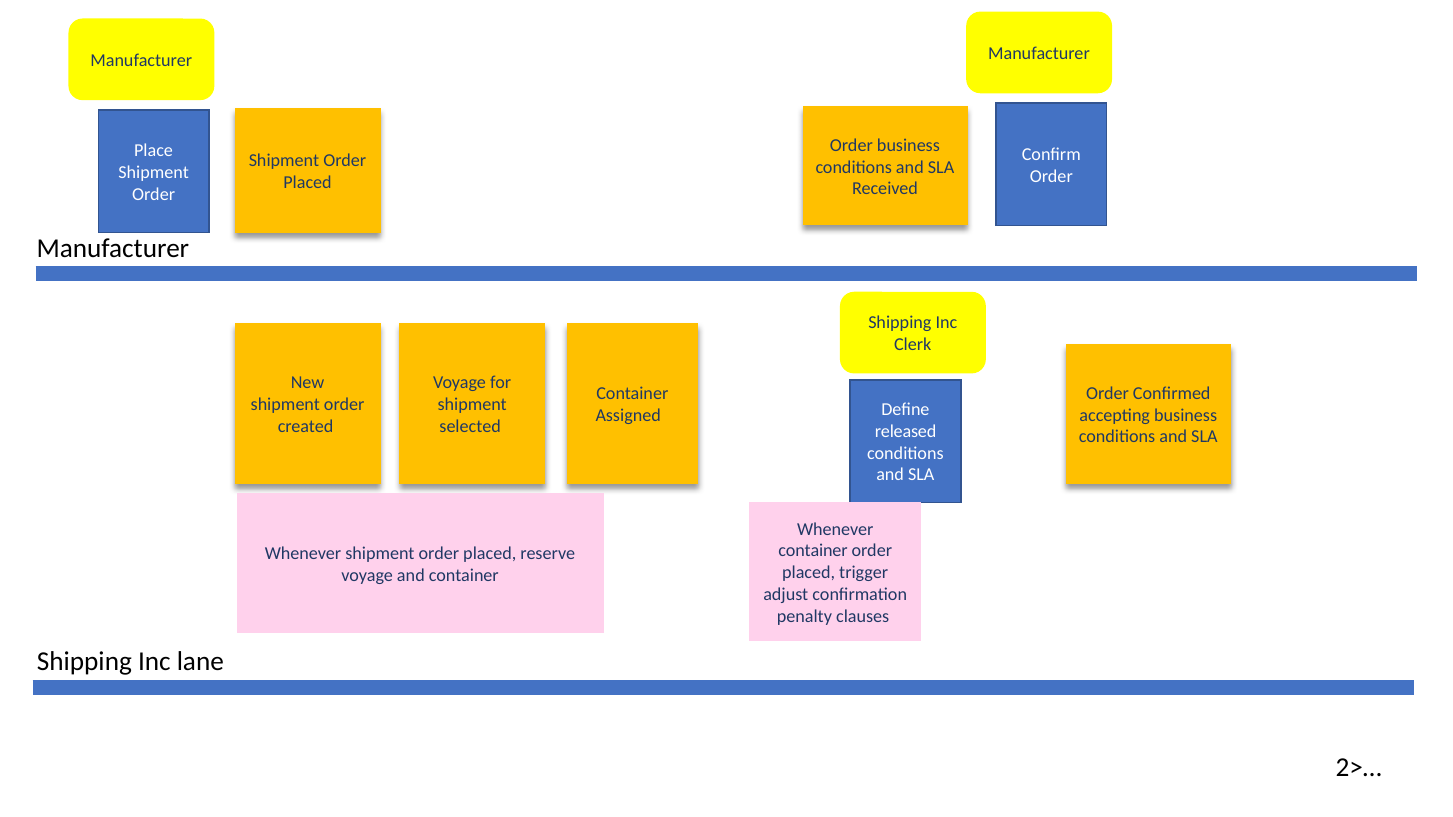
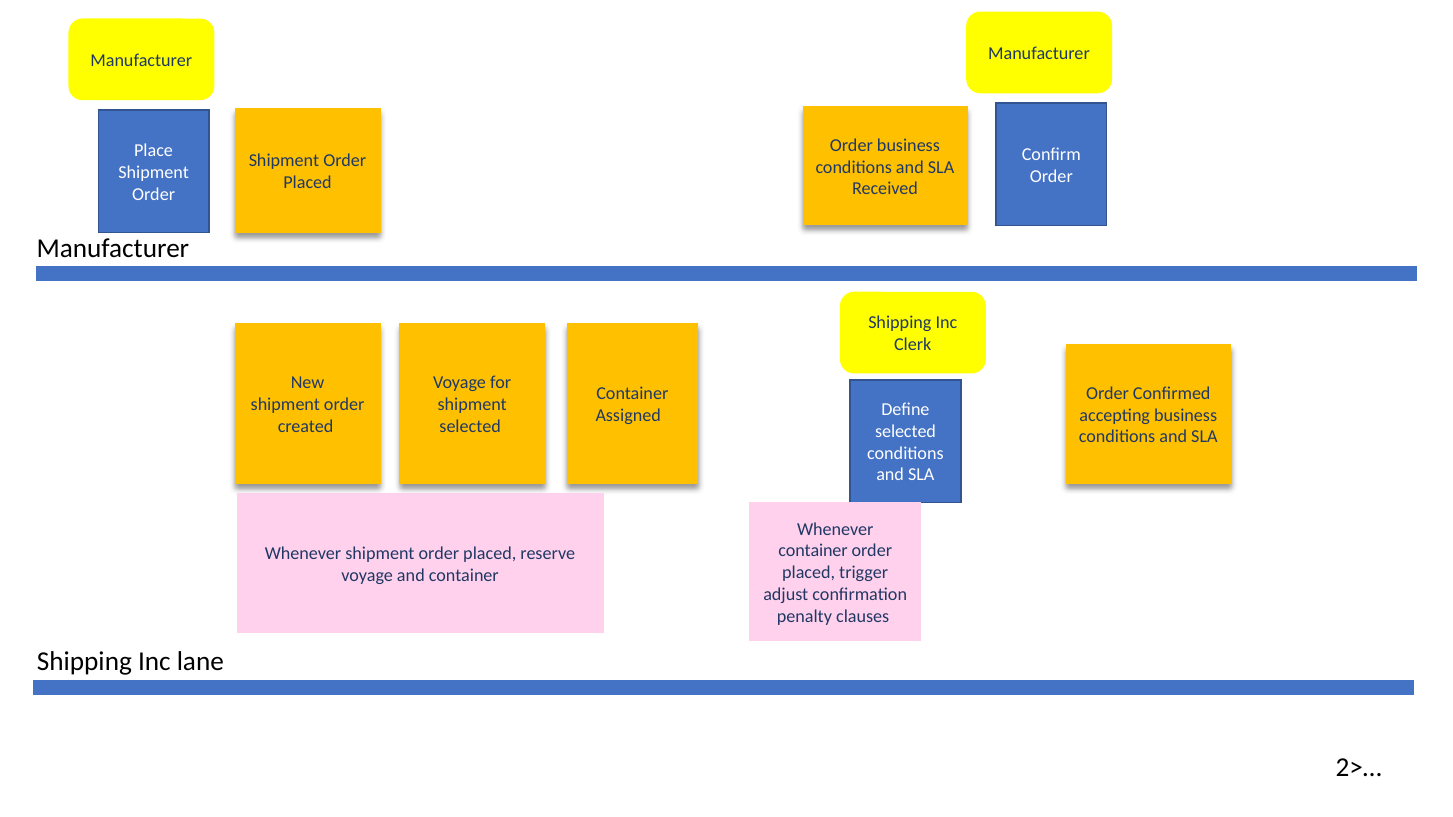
released: released -> selected (906, 432)
